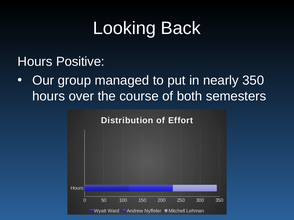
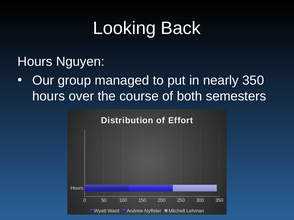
Positive: Positive -> Nguyen (80, 62)
